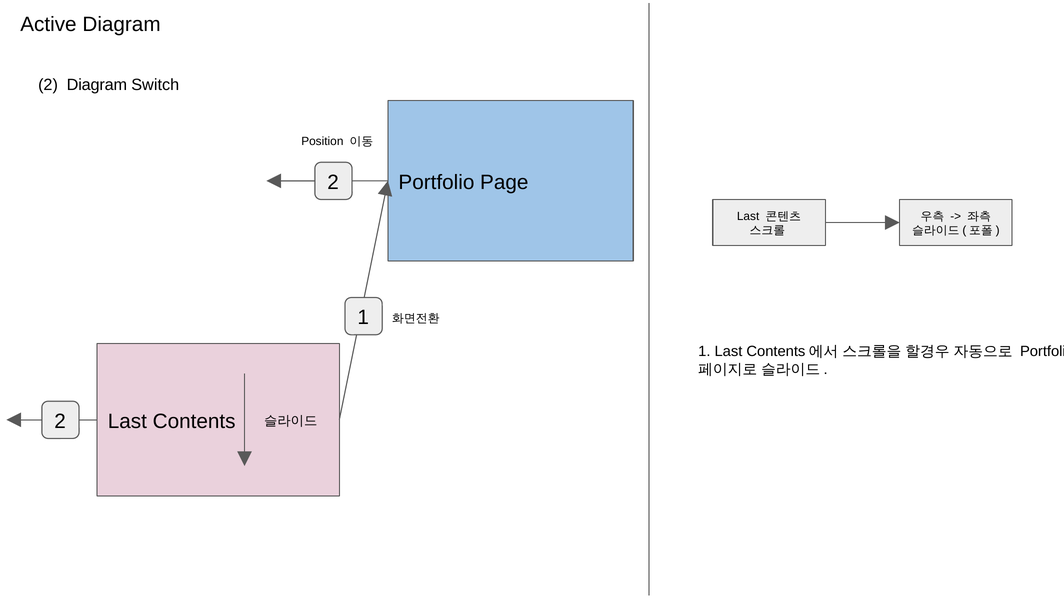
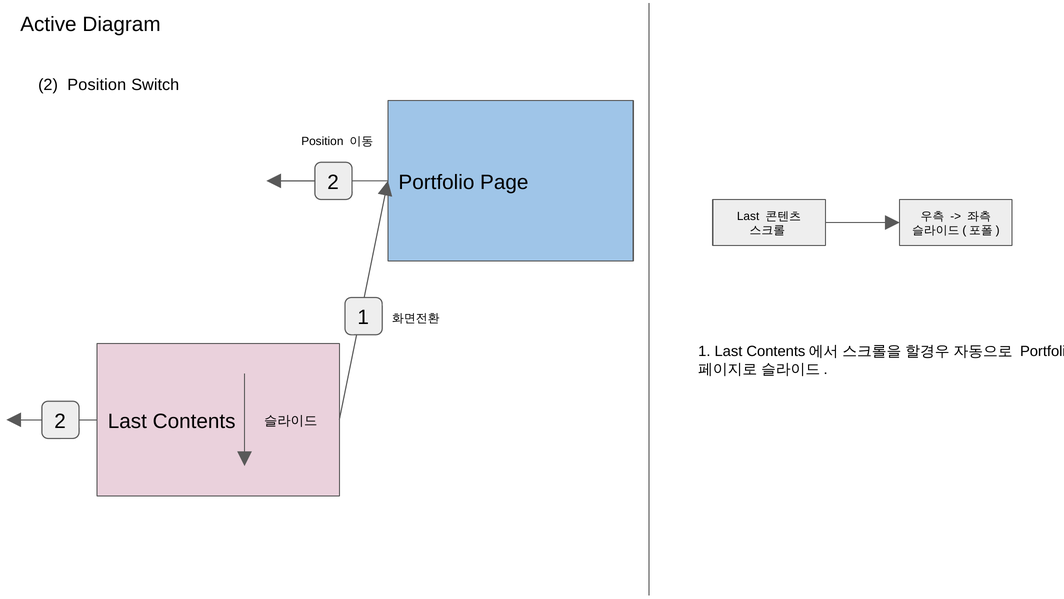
2 Diagram: Diagram -> Position (97, 85)
